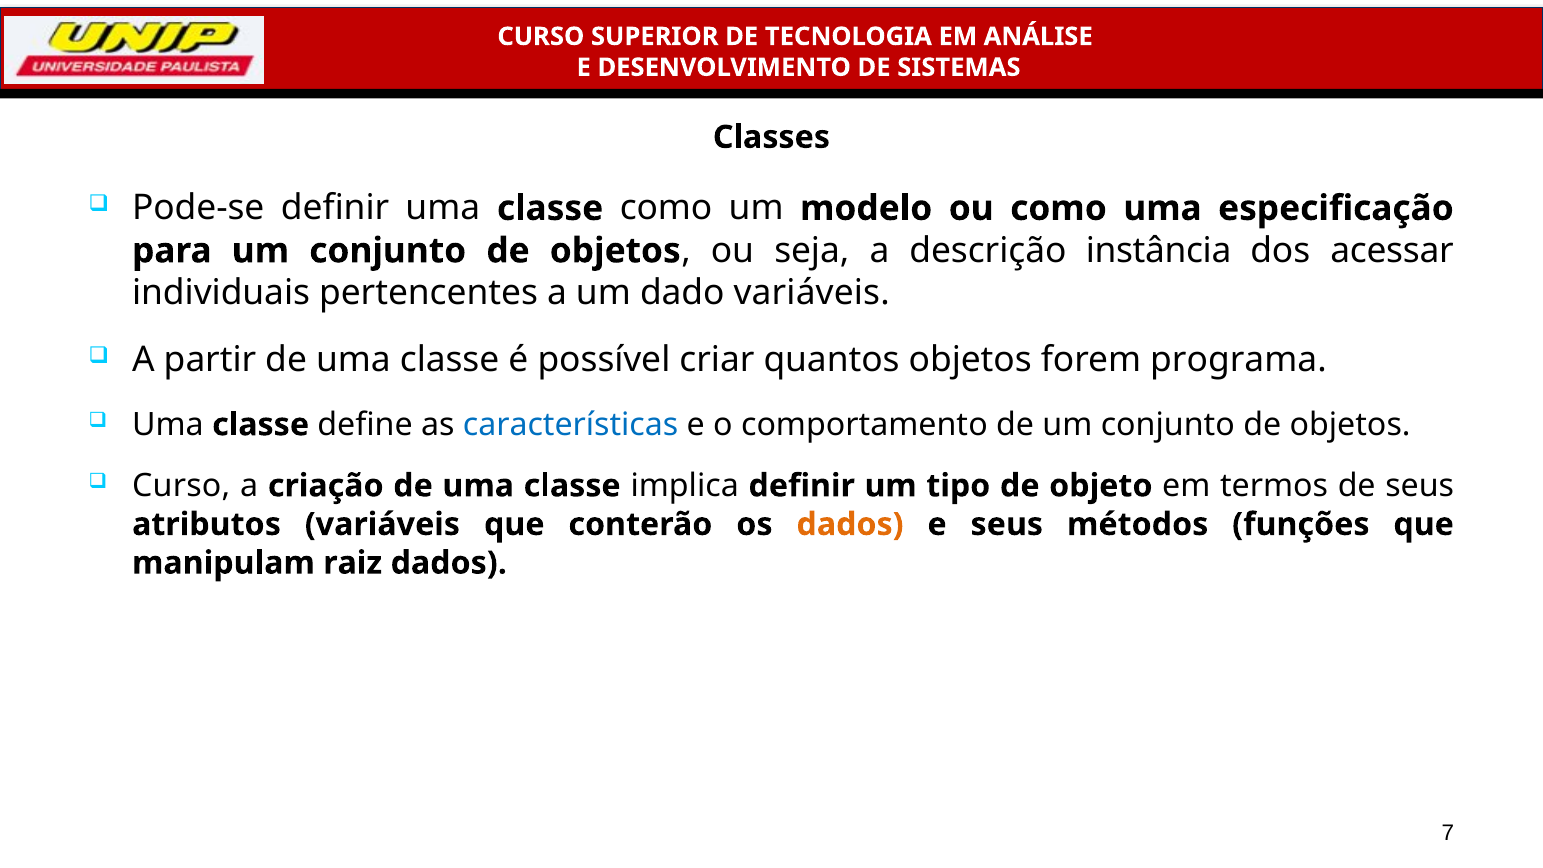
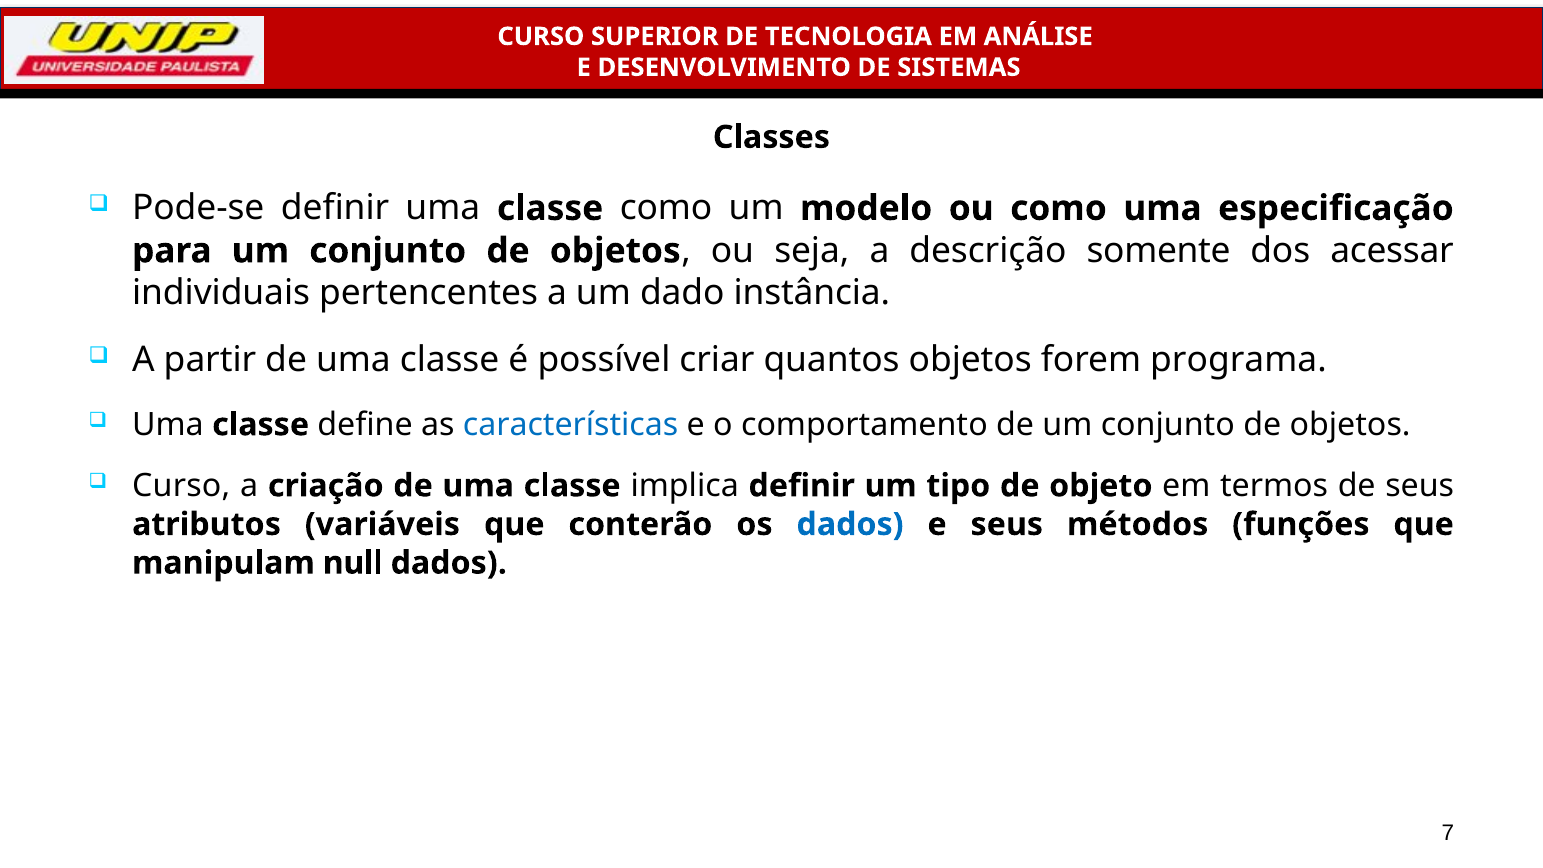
instância: instância -> somente (1159, 251)
dado variáveis: variáveis -> instância (812, 293)
dados colour: orange -> blue (850, 524)
raiz: raiz -> null (353, 563)
